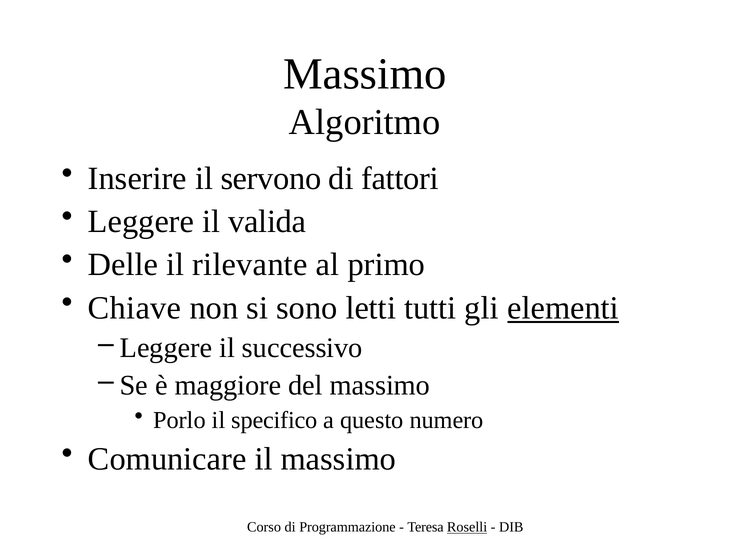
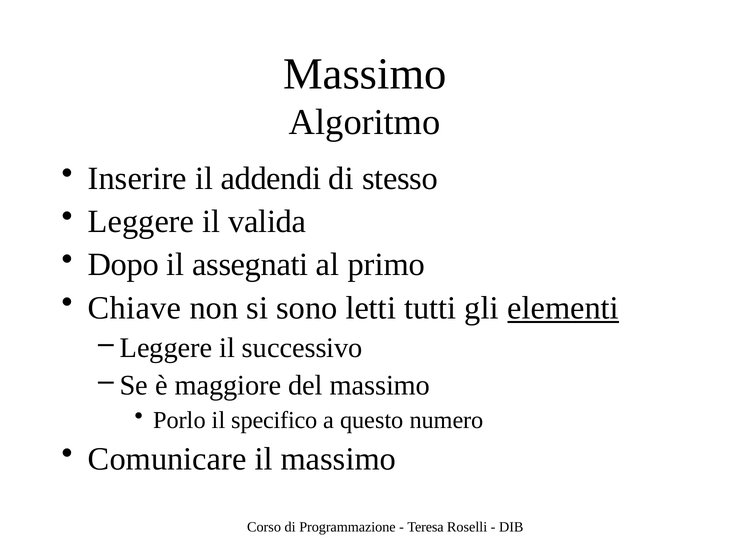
servono: servono -> addendi (271, 179)
fattori: fattori -> stesso (400, 179)
Delle: Delle -> Dopo (123, 265)
rilevante: rilevante -> assegnati (250, 265)
Roselli underline: present -> none (467, 528)
